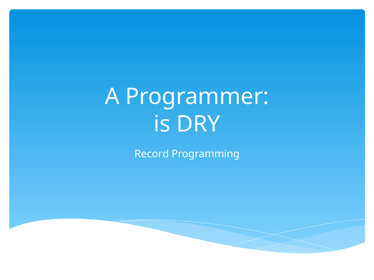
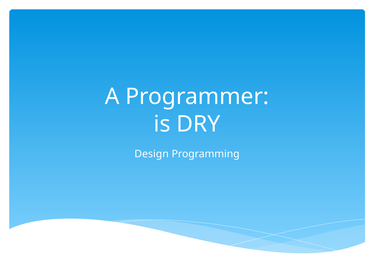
Record: Record -> Design (152, 154)
